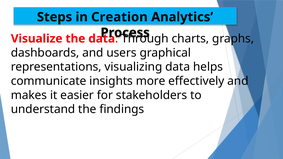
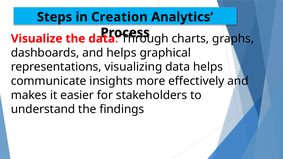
and users: users -> helps (121, 53)
